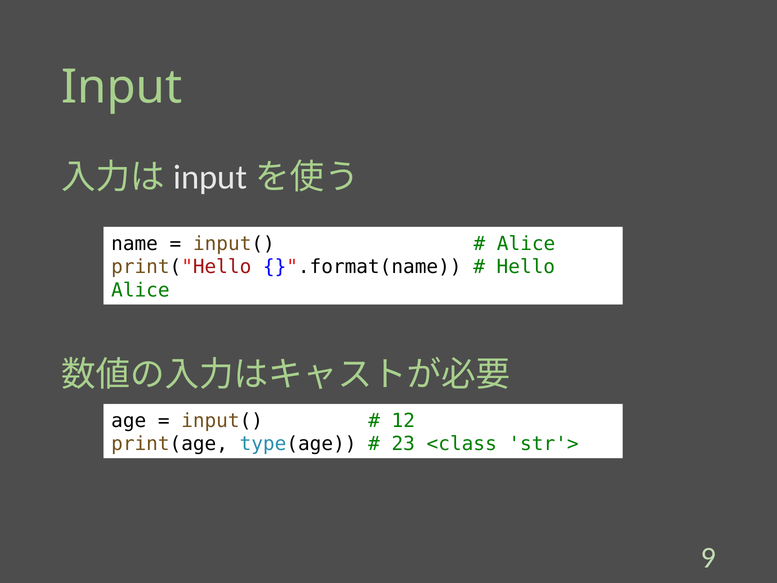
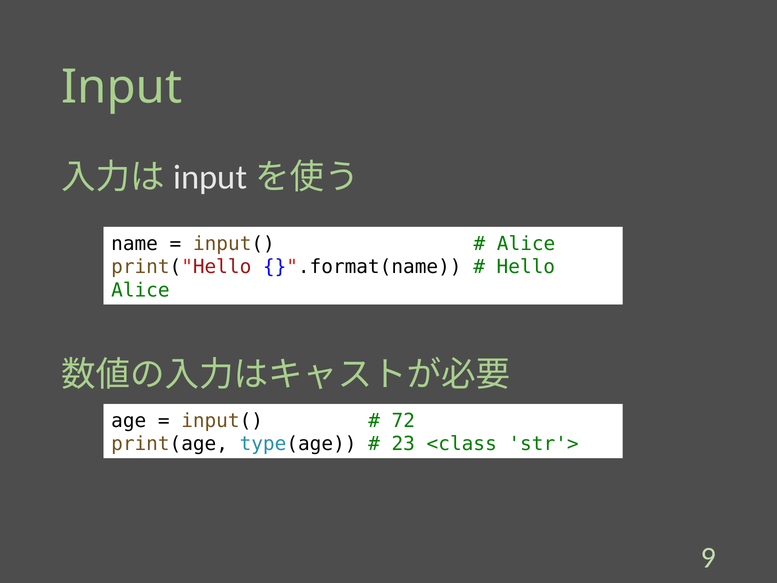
12: 12 -> 72 (403, 421)
